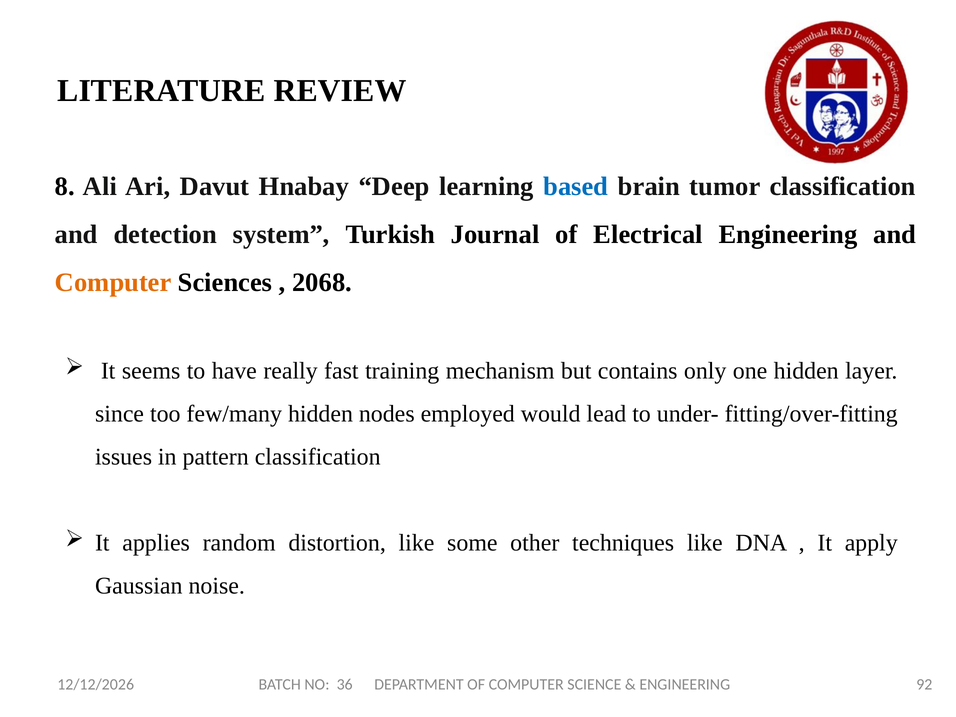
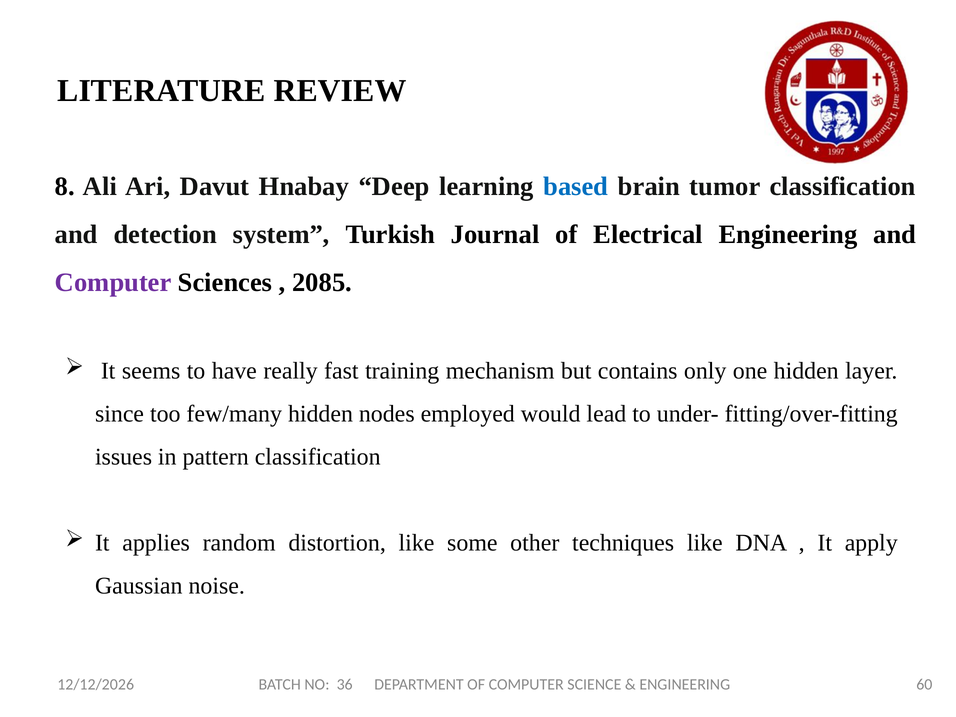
Computer colour: orange -> purple (113, 282)
2068: 2068 -> 2085 (322, 282)
92: 92 -> 60 (924, 685)
